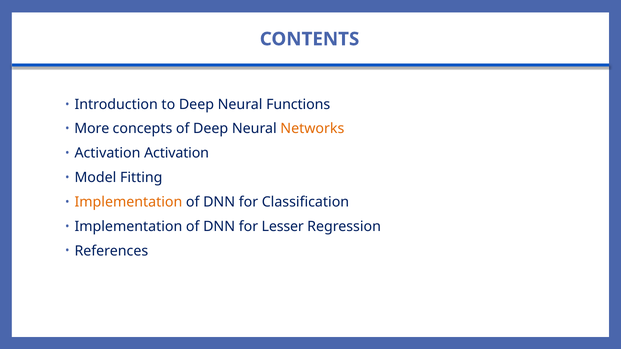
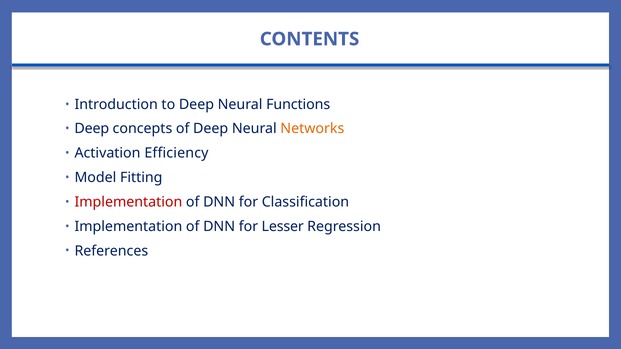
More: More -> Deep (92, 129)
Activation Activation: Activation -> Efficiency (176, 153)
Implementation colour: orange -> red (128, 202)
